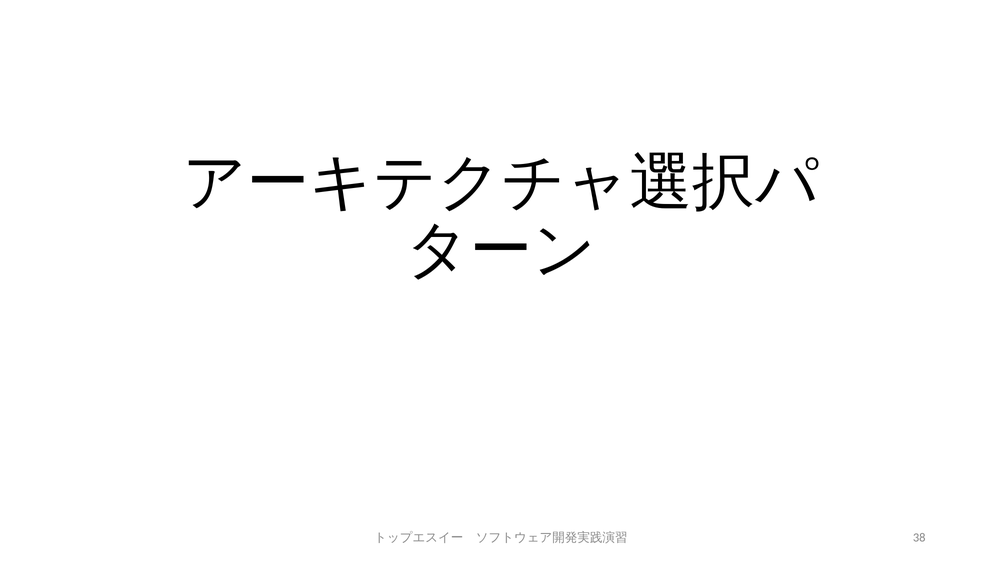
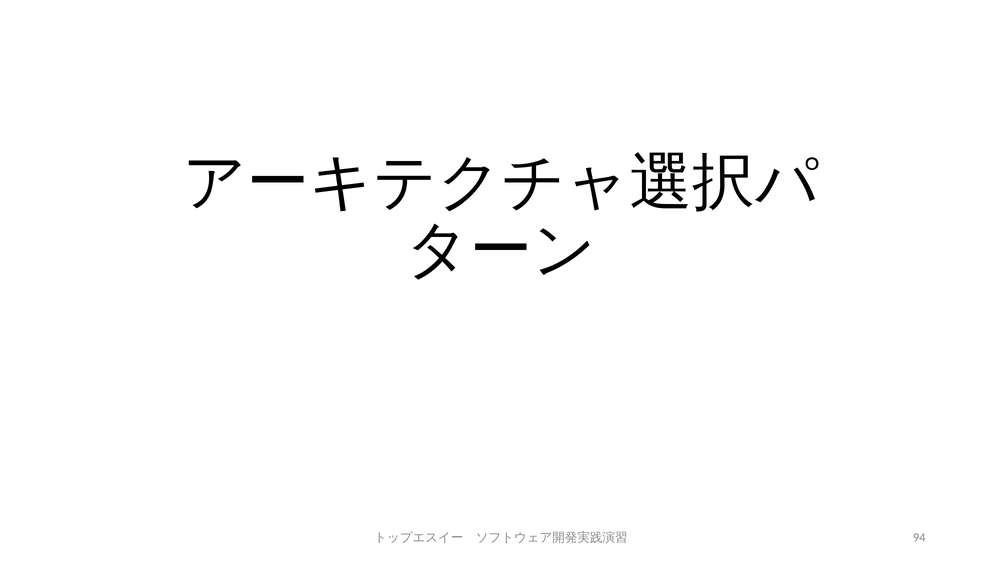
38: 38 -> 94 (919, 538)
